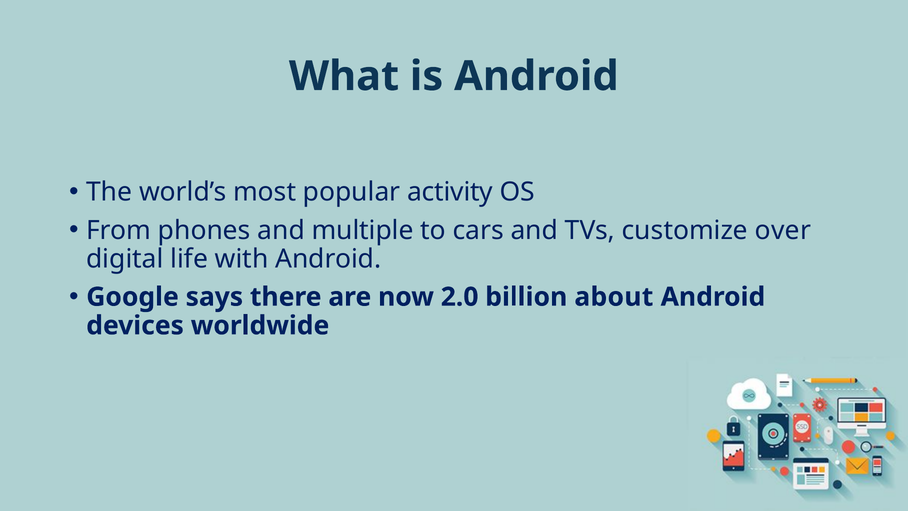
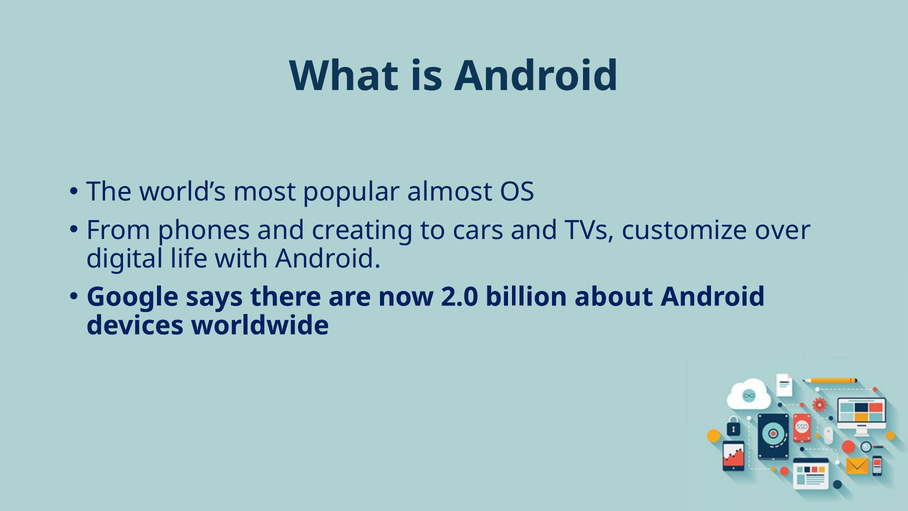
activity: activity -> almost (450, 192)
multiple: multiple -> creating (363, 230)
